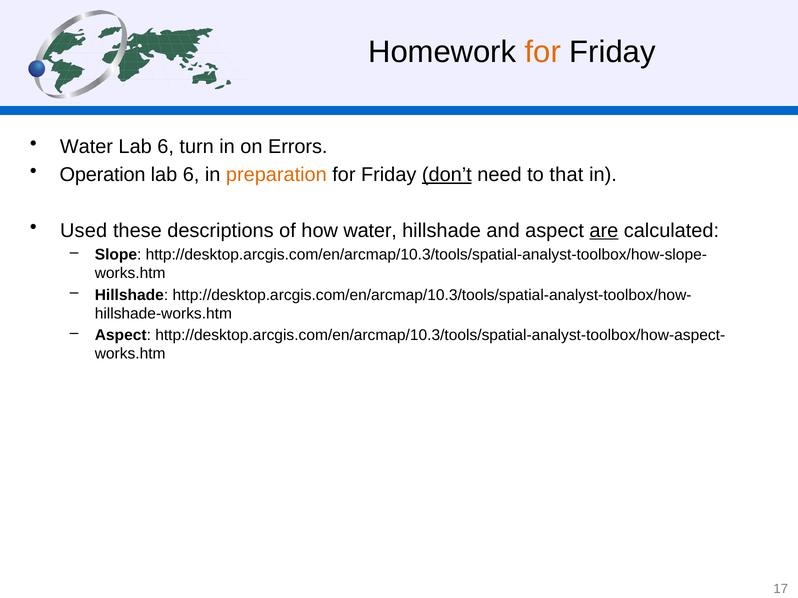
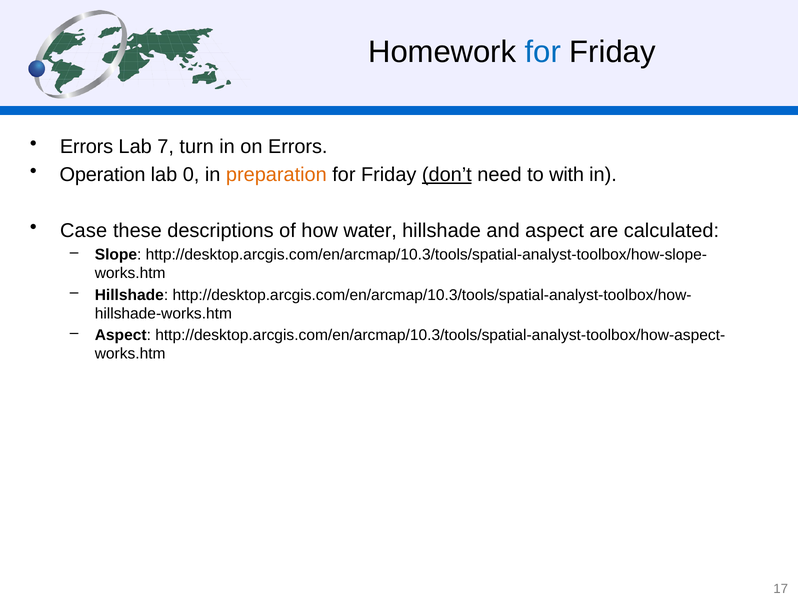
for colour: orange -> blue (543, 52)
Water: Water -> Errors (87, 147)
6: 6 -> 7 (166, 147)
6: 6 -> 0 (191, 175)
that: that -> with (567, 175)
Used: Used -> Case (84, 231)
are underline: present -> none (604, 231)
